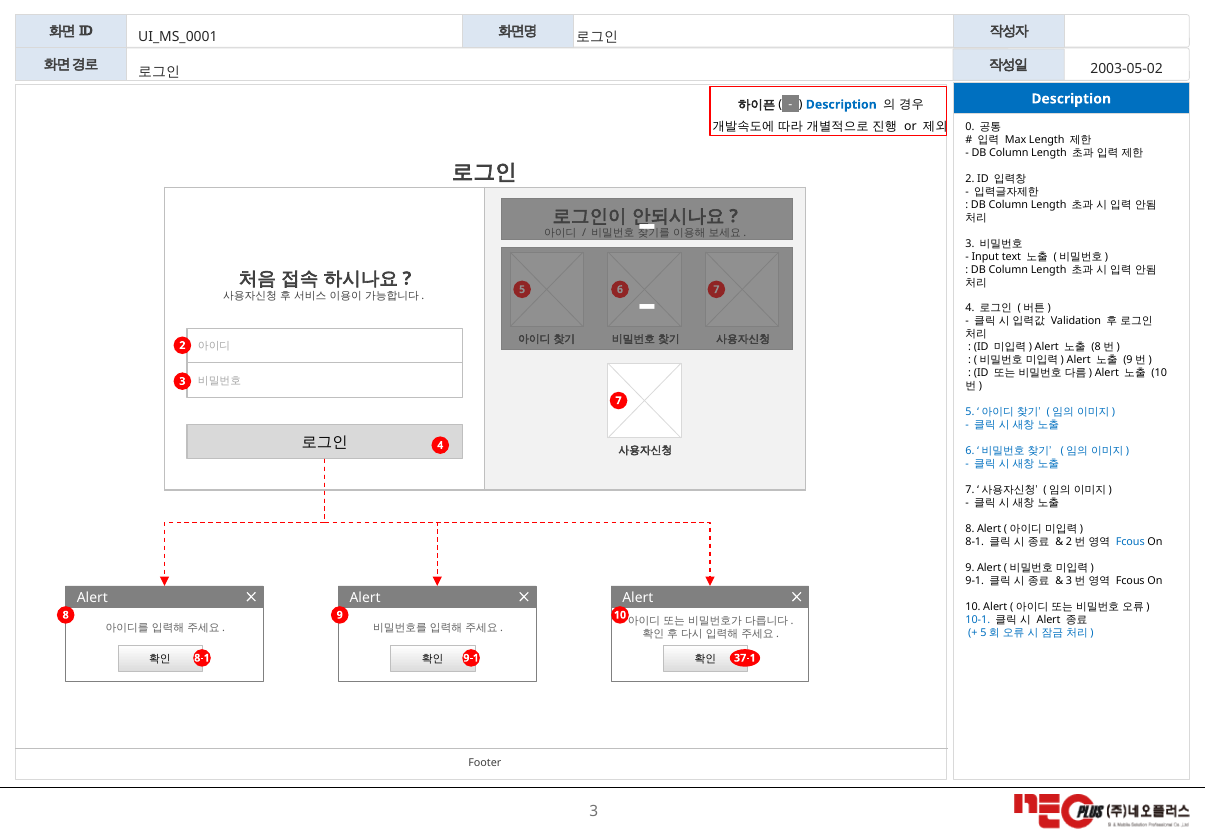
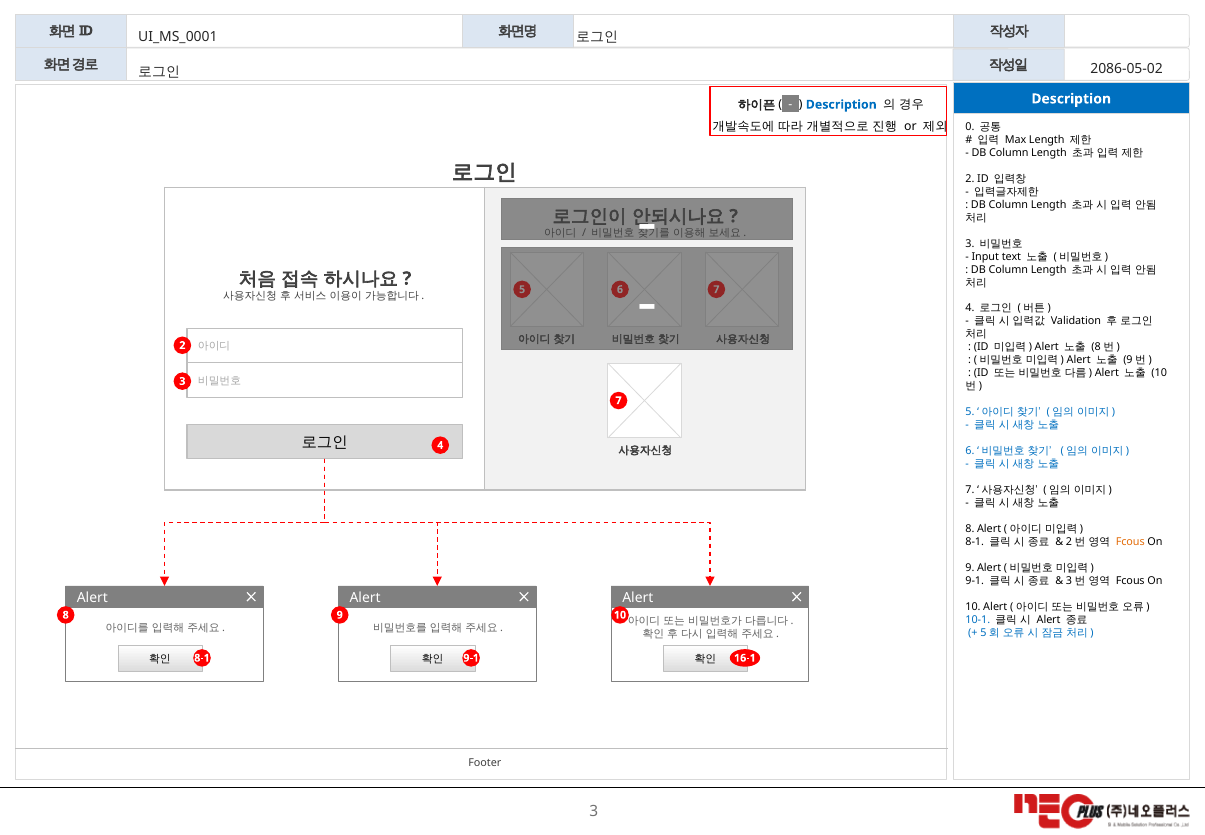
2003-05-02: 2003-05-02 -> 2086-05-02 (1127, 69)
Fcous colour: blue -> orange (1130, 541)
37-1: 37-1 -> 16-1 (745, 657)
